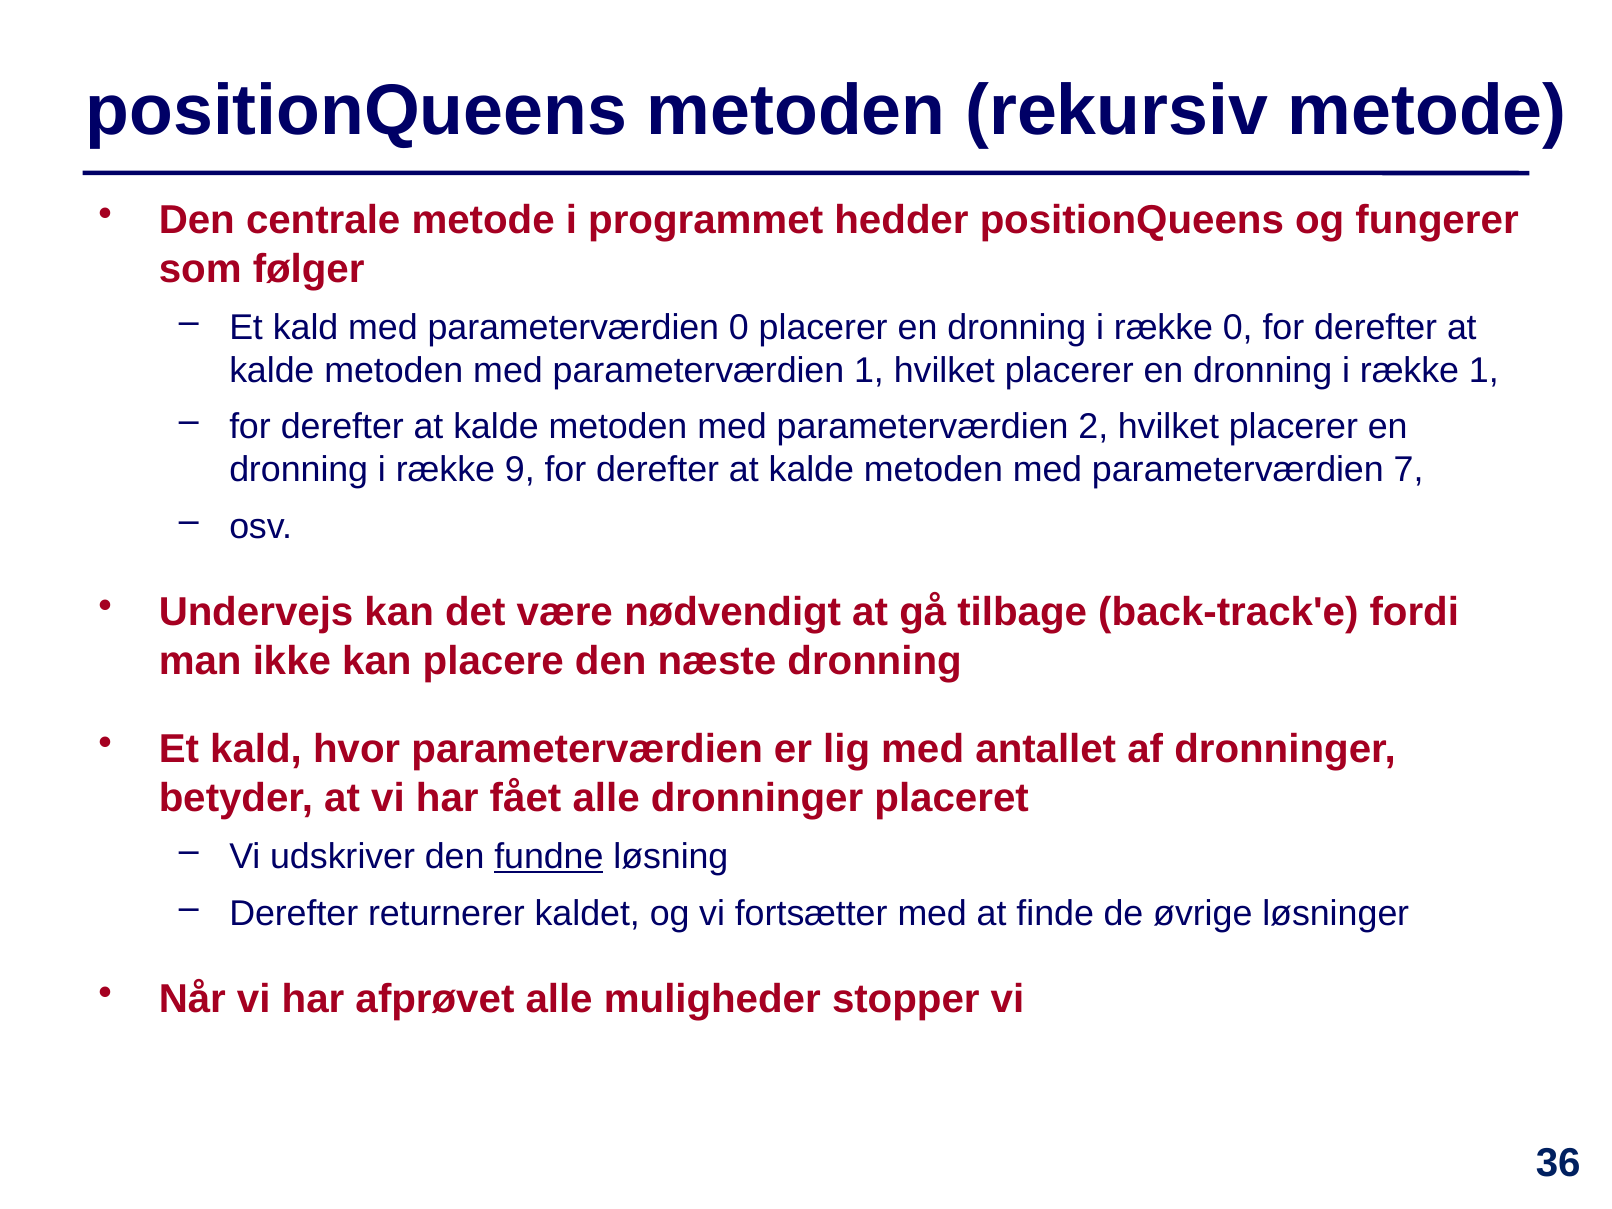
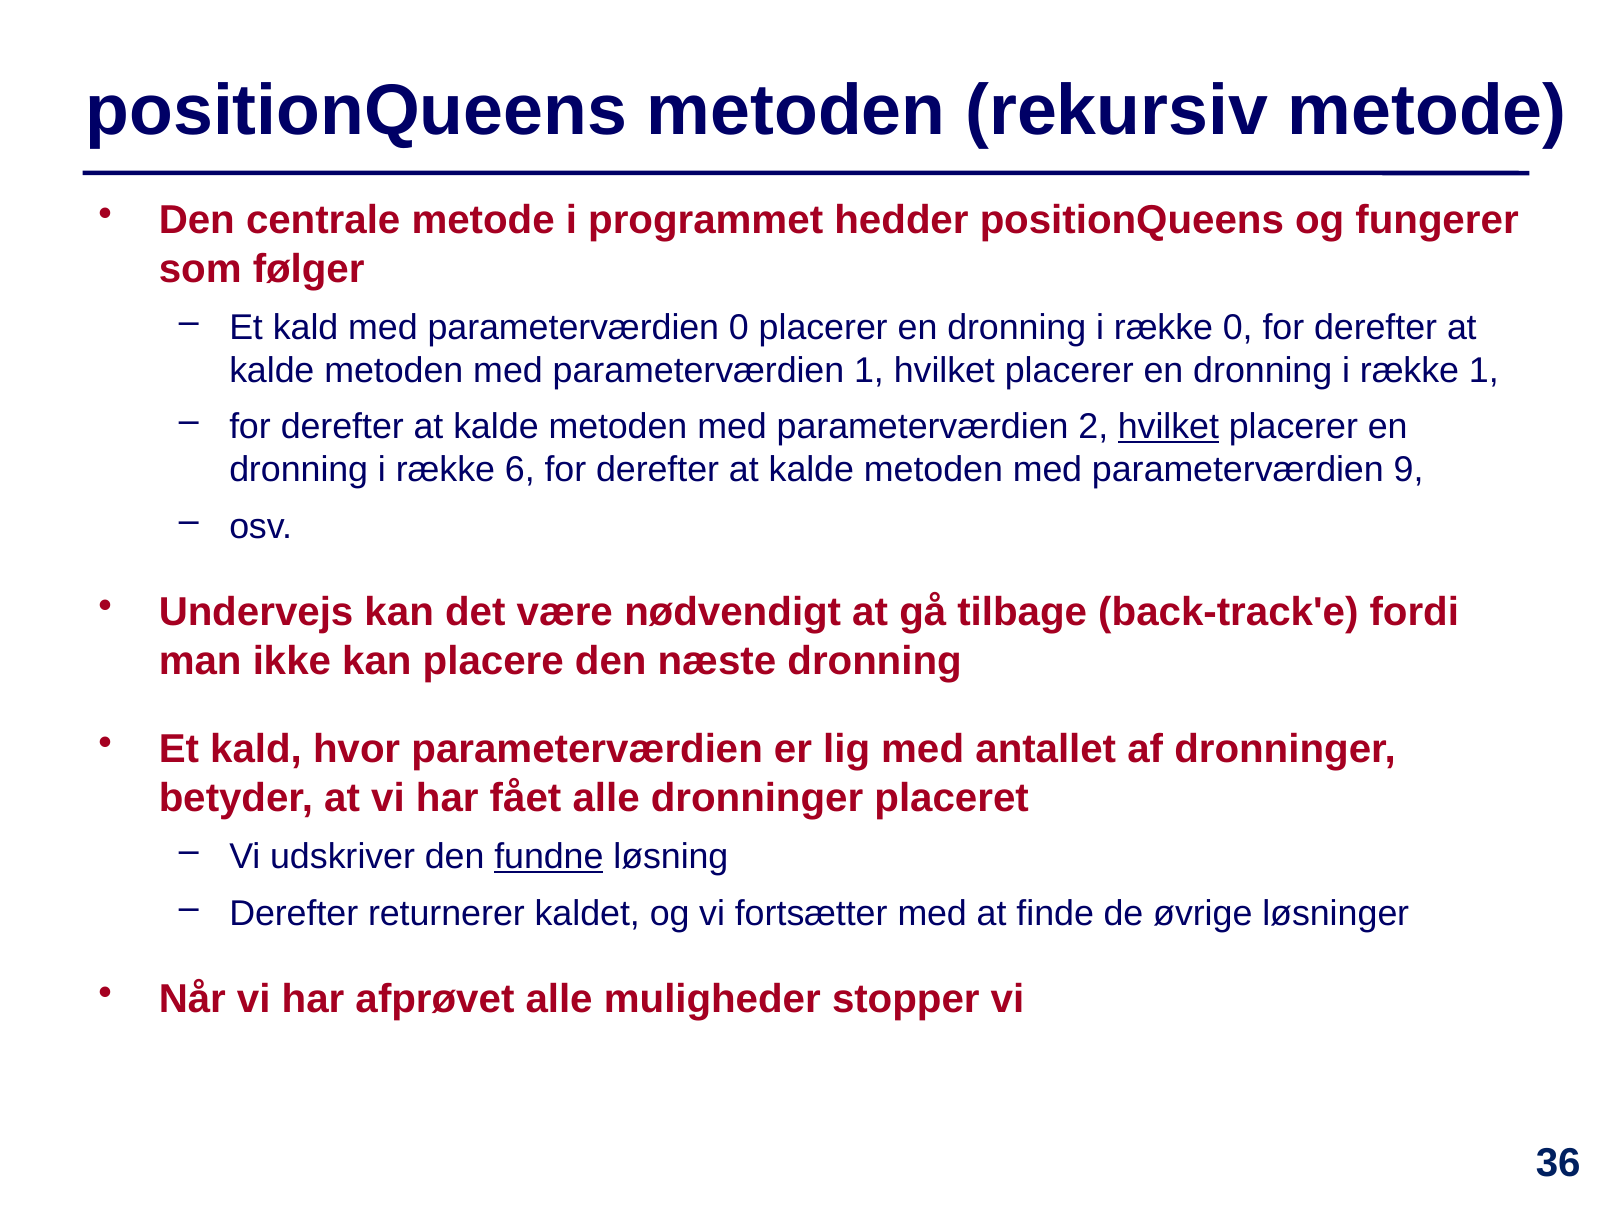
hvilket underline: none -> present (1168, 427)
9: 9 -> 6 (520, 470)
7: 7 -> 9 (1409, 470)
